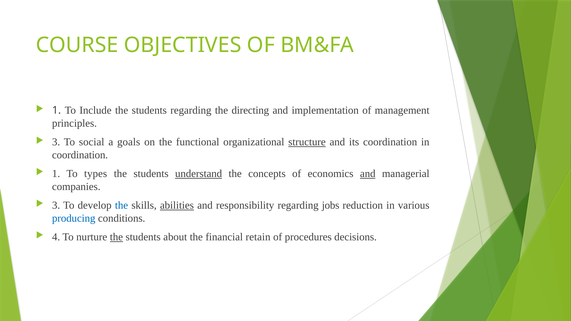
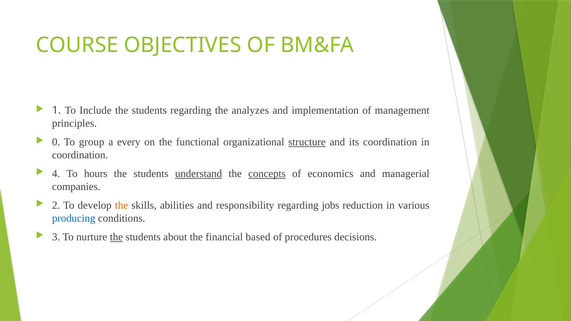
directing: directing -> analyzes (250, 111)
3: 3 -> 0 (56, 142)
social: social -> group (92, 142)
goals: goals -> every (129, 142)
1: 1 -> 4 (56, 174)
types: types -> hours (96, 174)
concepts underline: none -> present (267, 174)
and underline: present -> none (368, 174)
3: 3 -> 2 (56, 205)
the colour: blue -> orange (121, 205)
abilities underline: present -> none (177, 205)
4: 4 -> 3 (56, 237)
retain: retain -> based (258, 237)
